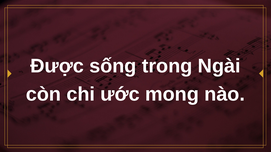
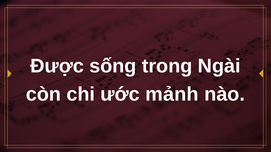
mong: mong -> mảnh (172, 95)
